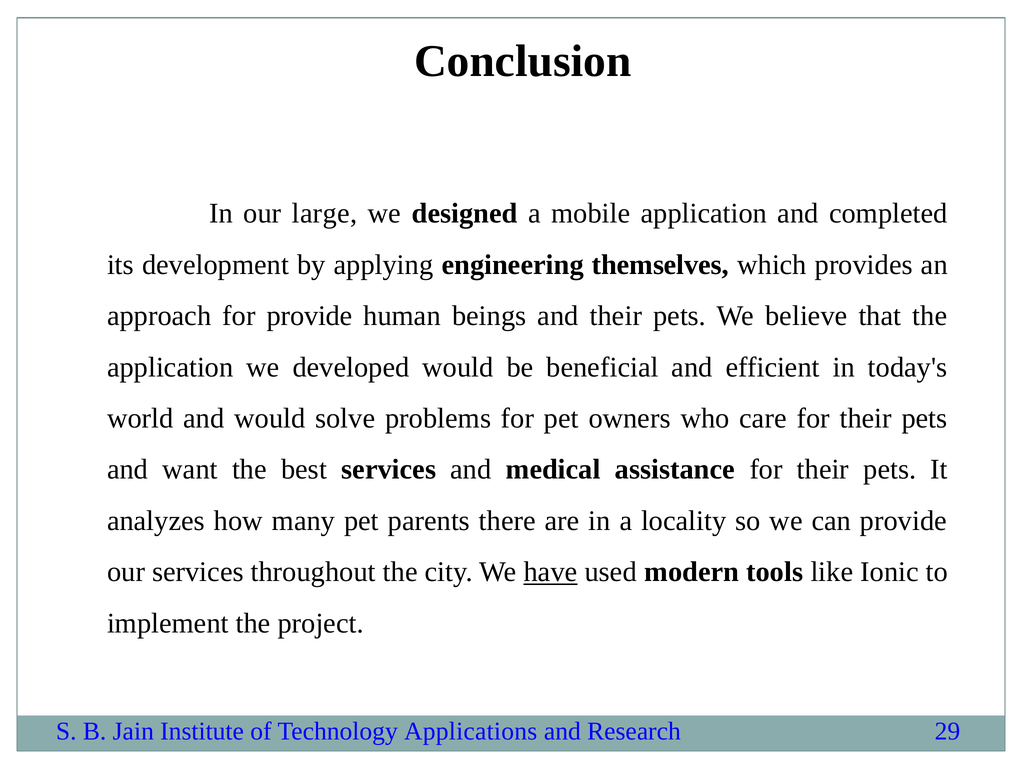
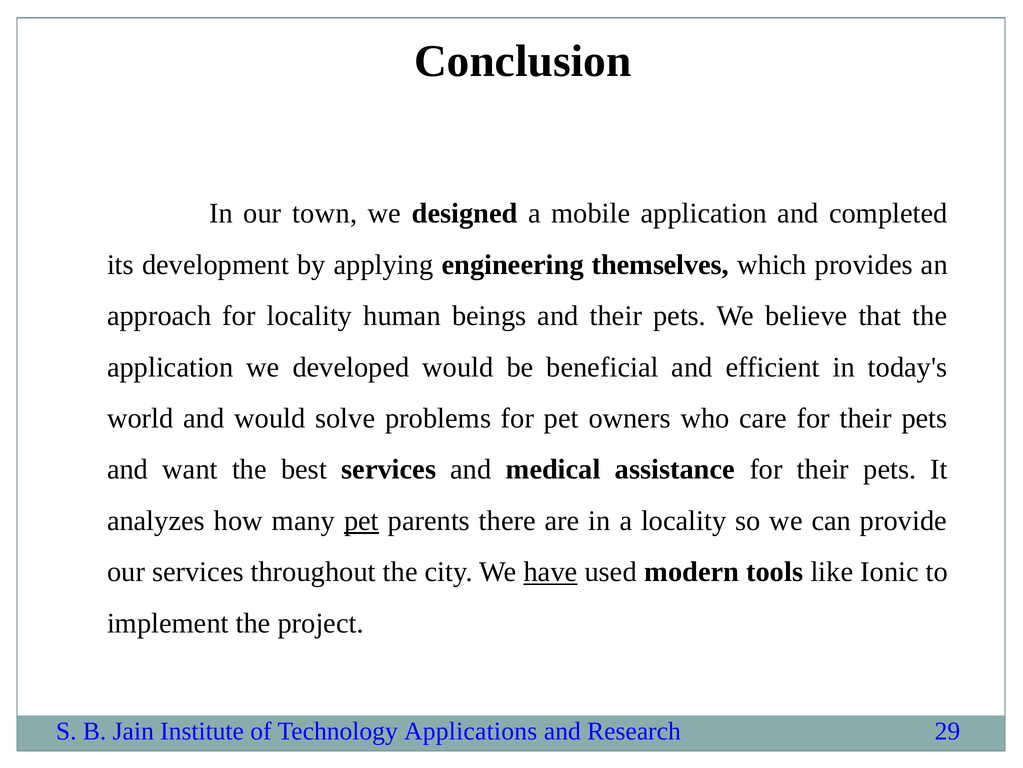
large: large -> town (325, 213)
for provide: provide -> locality (310, 316)
pet underline: none -> present (361, 520)
